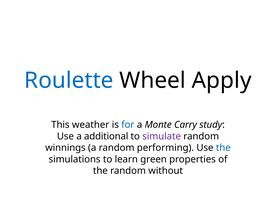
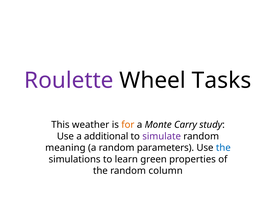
Roulette colour: blue -> purple (69, 80)
Apply: Apply -> Tasks (222, 80)
for colour: blue -> orange (128, 125)
winnings: winnings -> meaning (65, 148)
performing: performing -> parameters (165, 148)
without: without -> column (166, 171)
